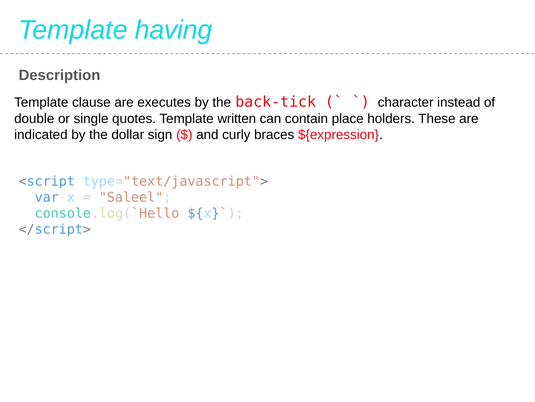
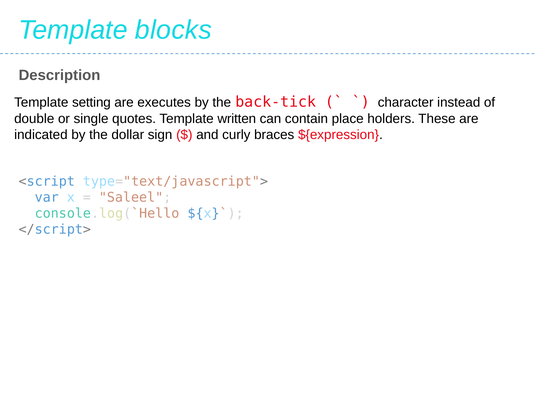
having: having -> blocks (173, 30)
clause: clause -> setting (91, 102)
